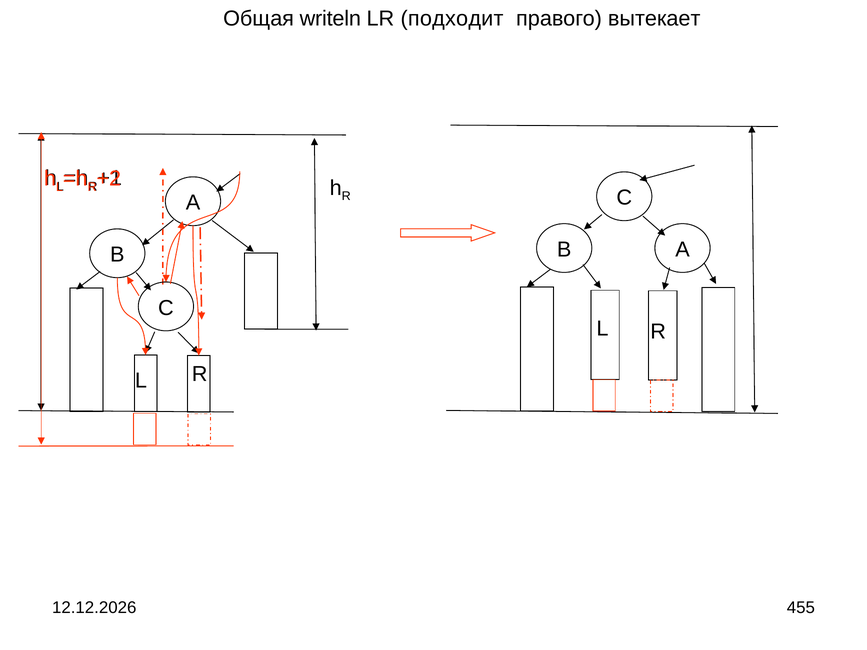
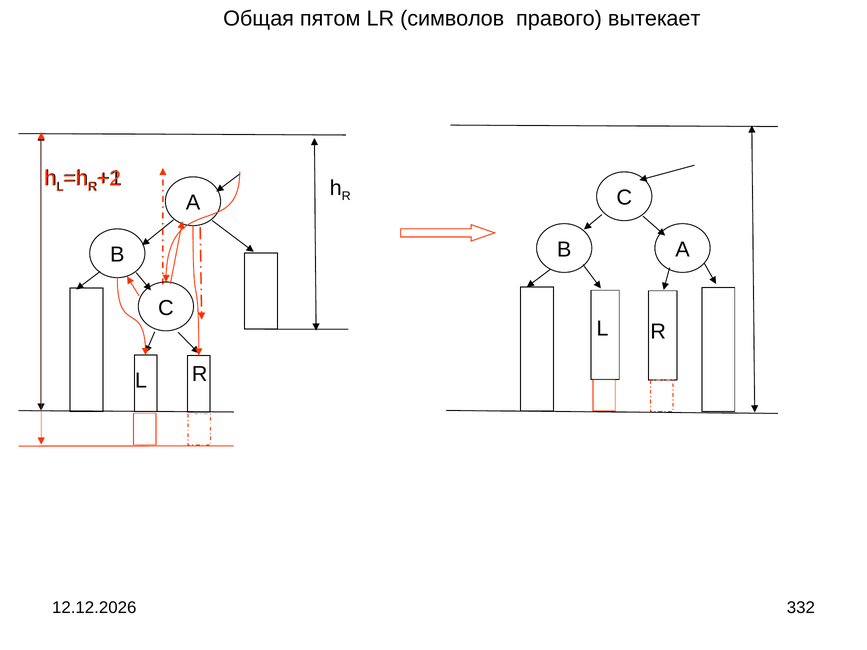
writeln: writeln -> пятом (330, 19)
подходит: подходит -> символов (452, 19)
455: 455 -> 332 (801, 608)
